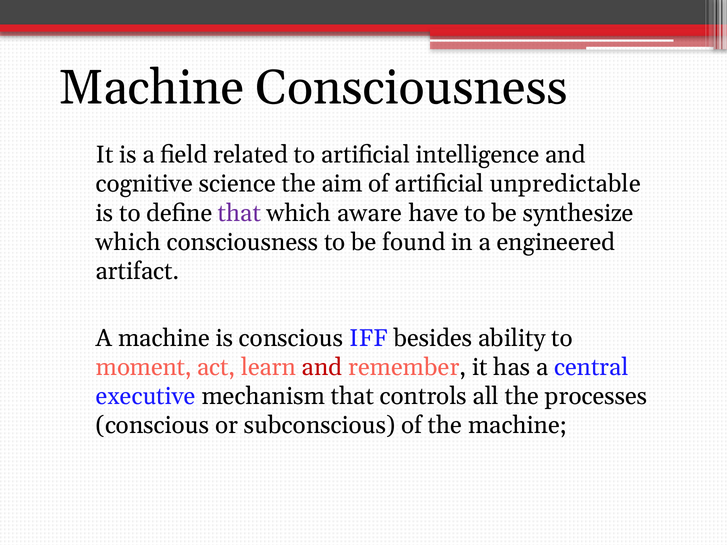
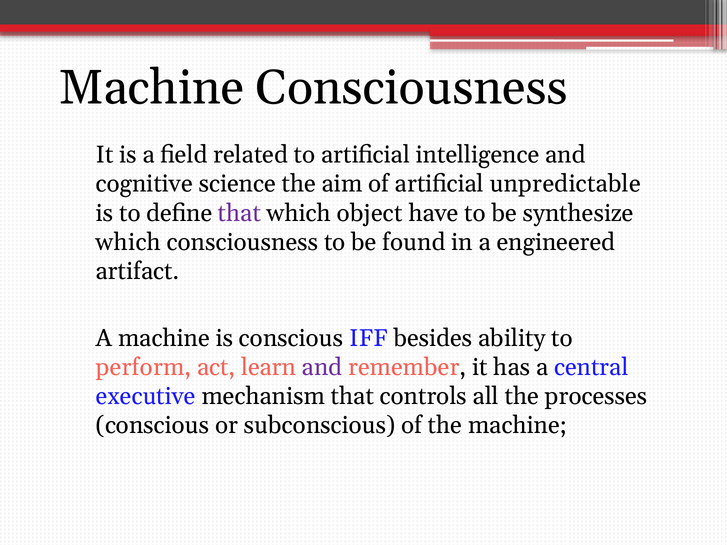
aware: aware -> object (370, 213)
moment: moment -> perform (144, 367)
and colour: red -> purple (322, 367)
